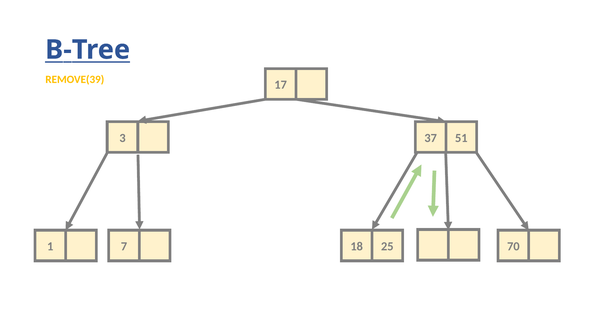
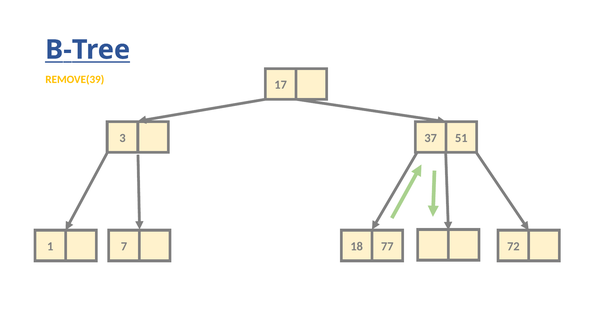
25: 25 -> 77 (387, 246)
70: 70 -> 72 (513, 246)
